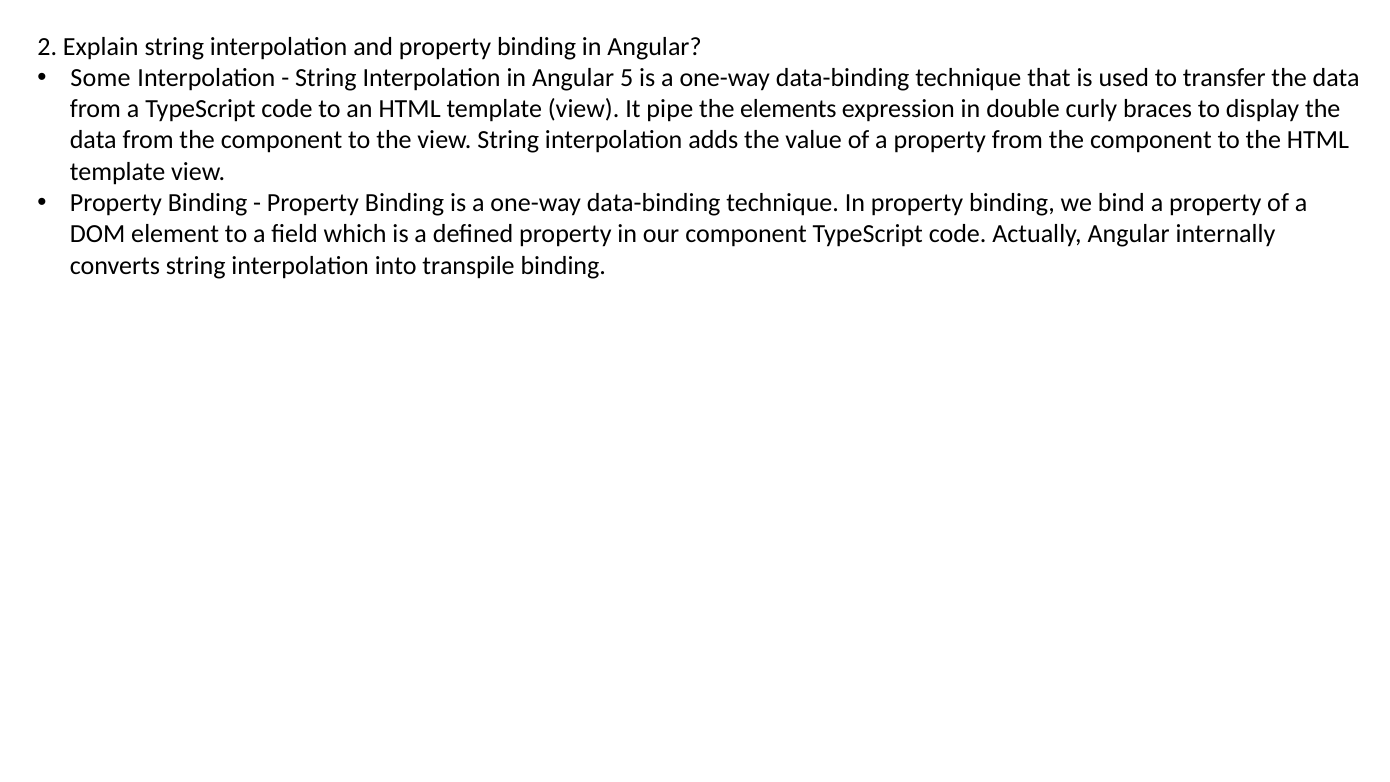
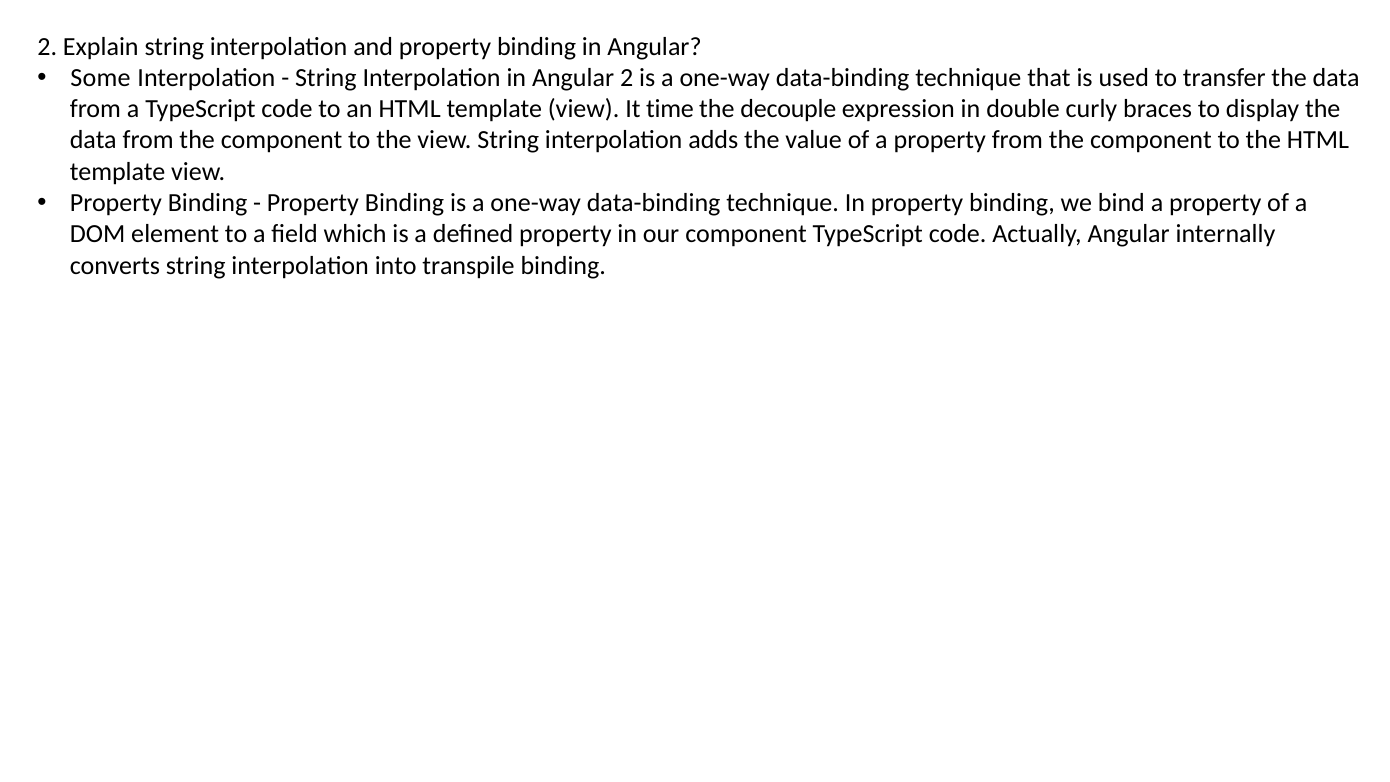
Angular 5: 5 -> 2 (627, 78)
pipe: pipe -> time (670, 109)
elements: elements -> decouple (788, 109)
